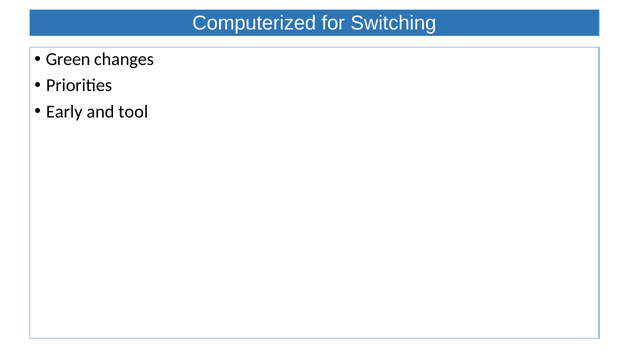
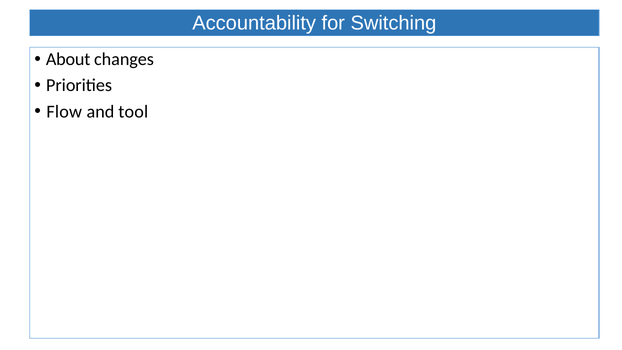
Computerized: Computerized -> Accountability (254, 23)
Green: Green -> About (68, 59)
Early: Early -> Flow (64, 112)
